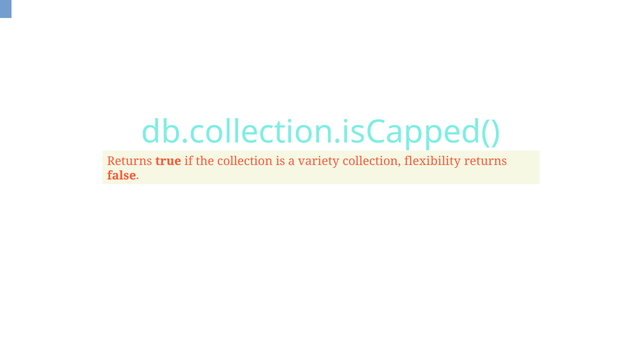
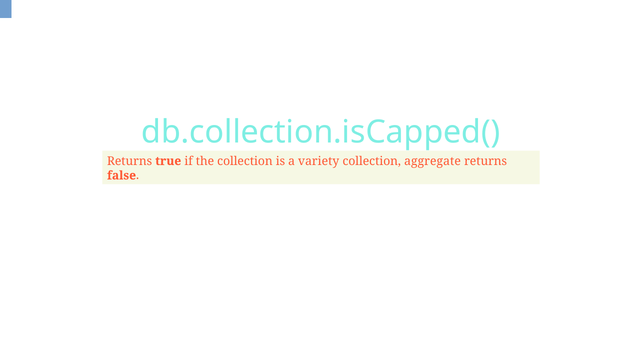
flexibility: flexibility -> aggregate (433, 161)
